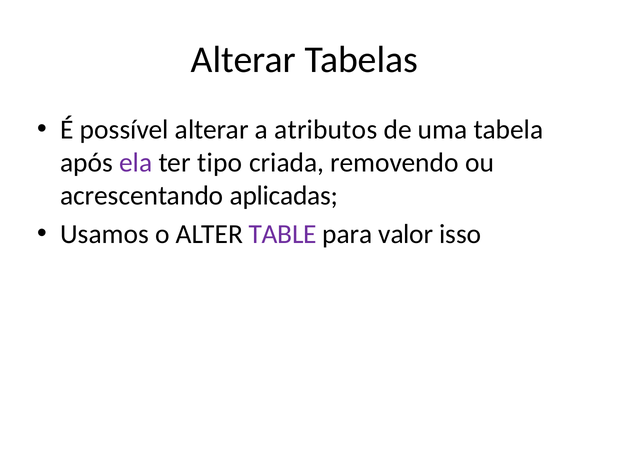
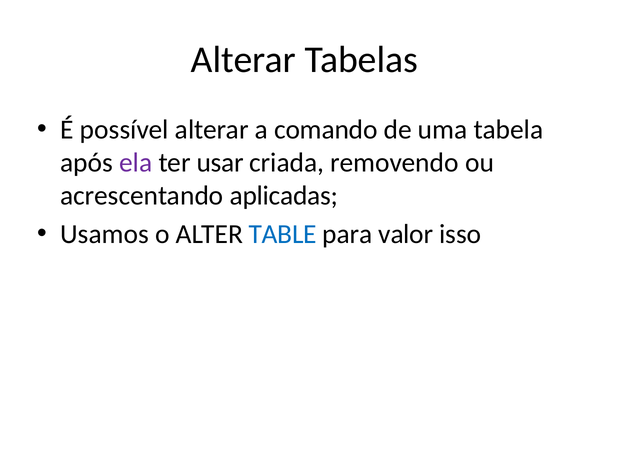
atributos: atributos -> comando (326, 130)
tipo: tipo -> usar (220, 163)
TABLE colour: purple -> blue (283, 234)
